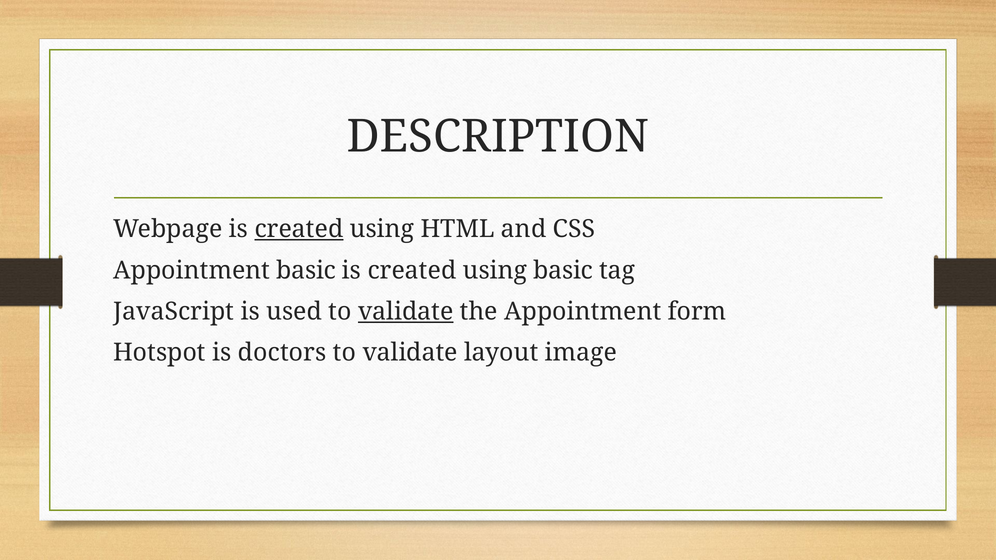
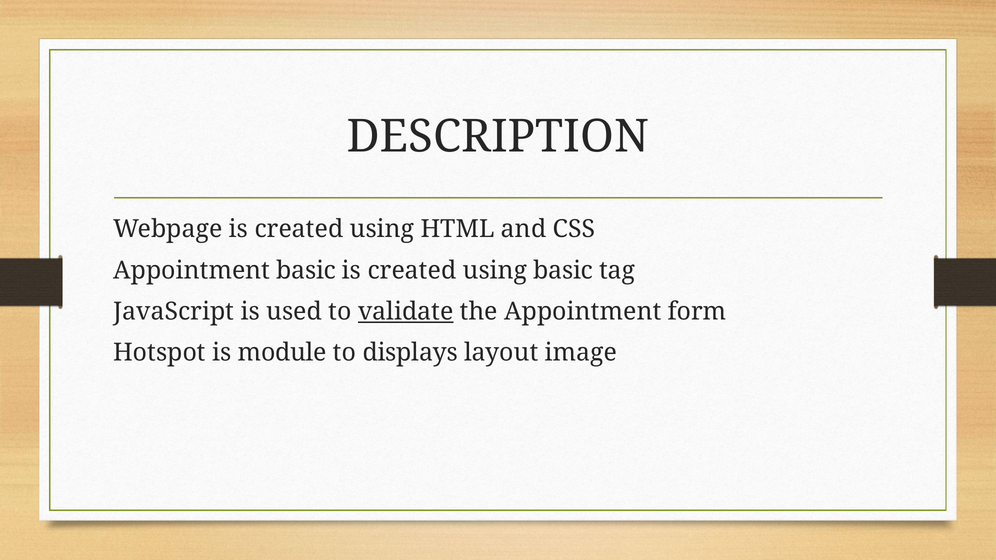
created underline: present -> none (299, 229)
doctors: doctors -> module (282, 353)
validate: validate -> displays (410, 353)
